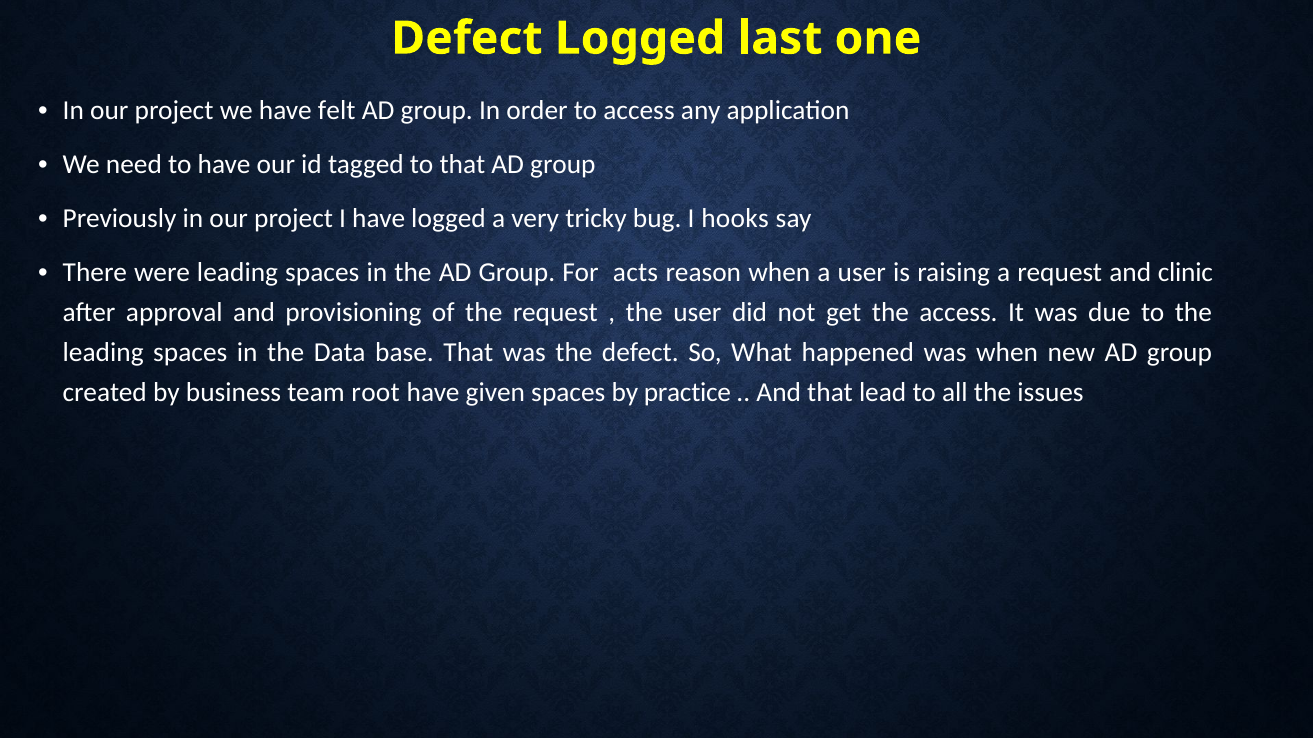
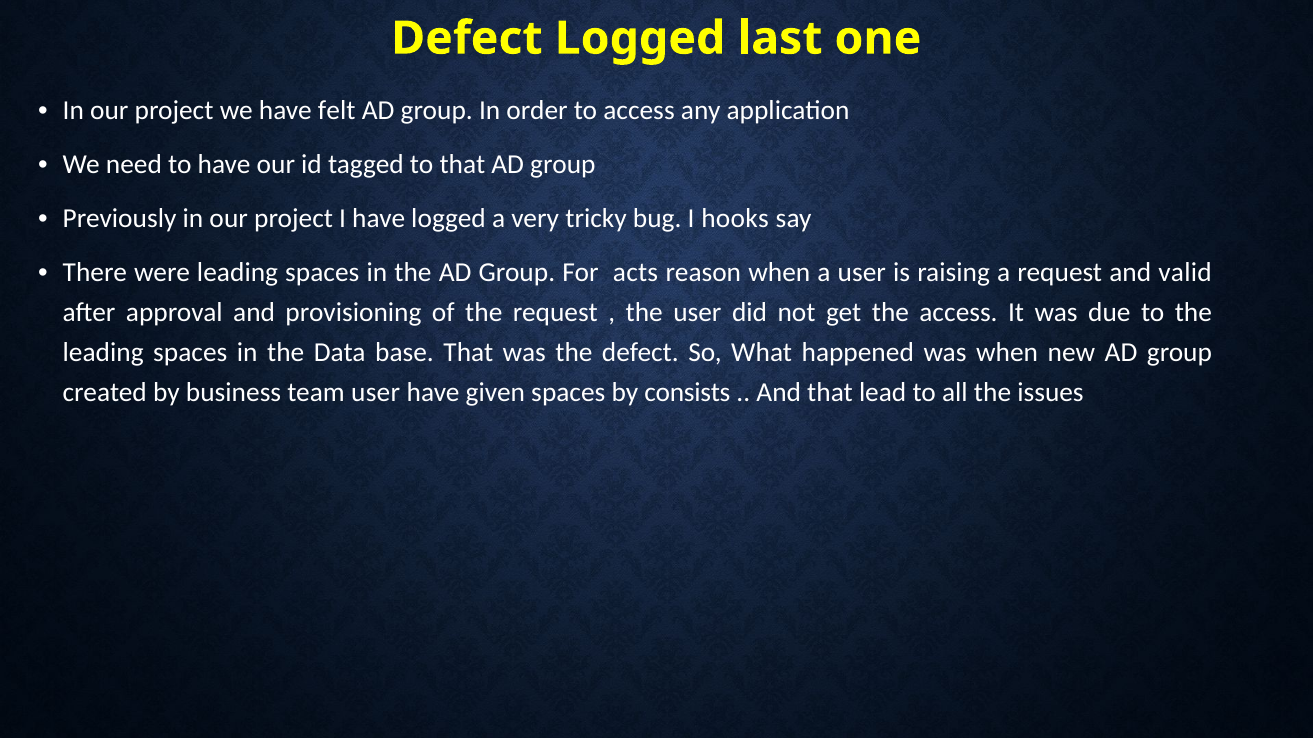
clinic: clinic -> valid (1185, 272)
team root: root -> user (376, 393)
practice: practice -> consists (687, 393)
